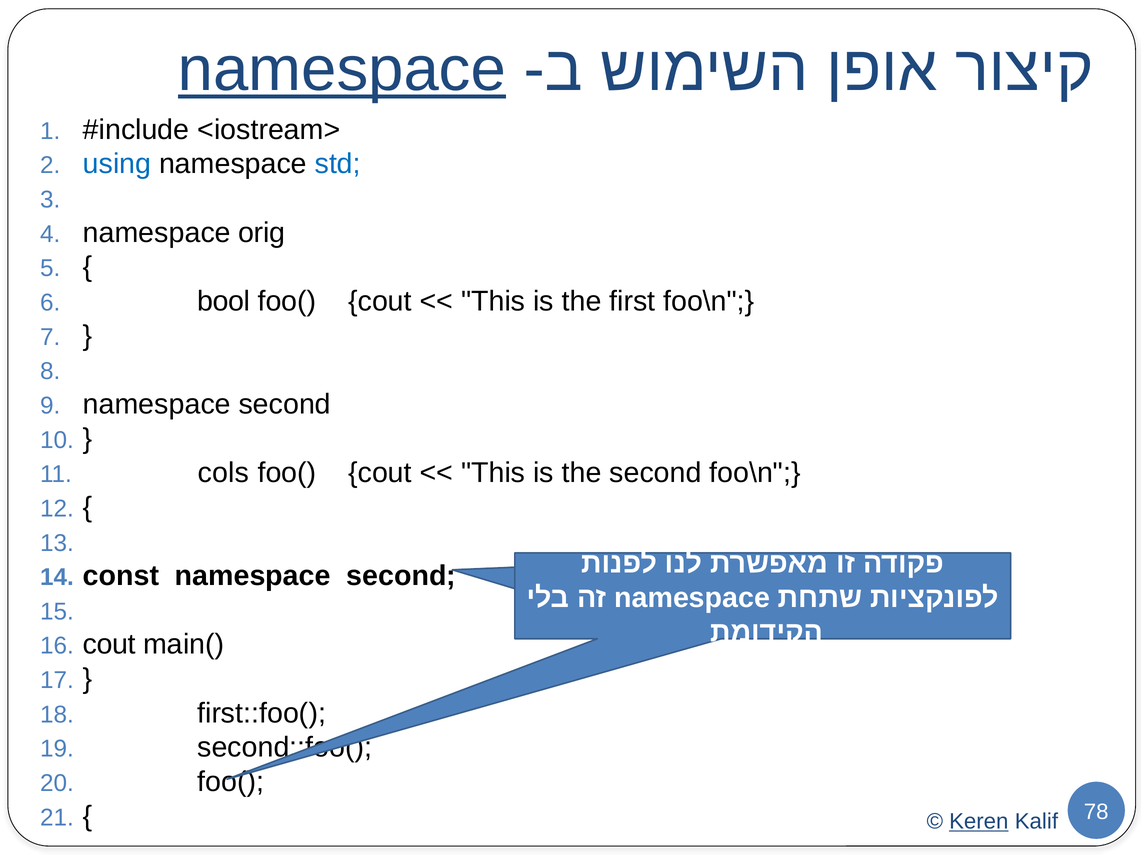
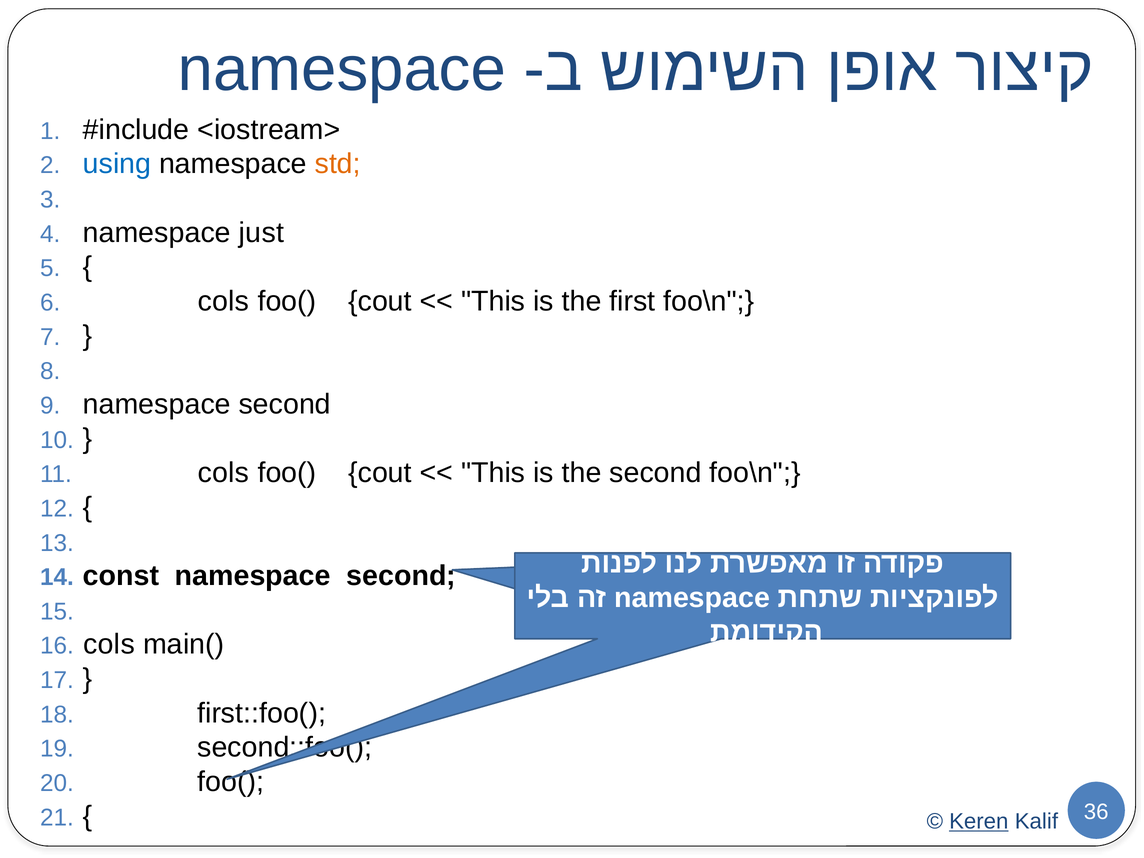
namespace underline: present -> none (342, 69)
std colour: blue -> orange (338, 164)
orig: orig -> just (261, 233)
bool: bool -> cols (223, 301)
cout: cout -> cols (109, 645)
78: 78 -> 36 (1096, 812)
